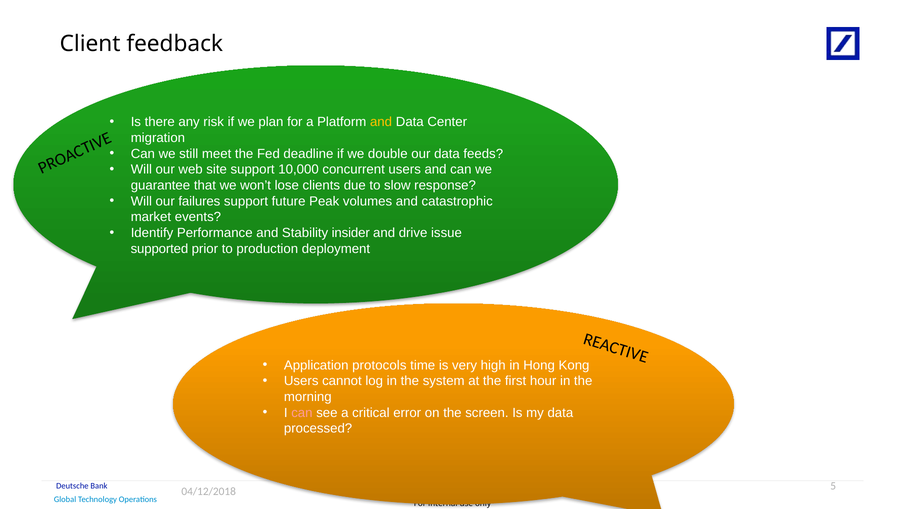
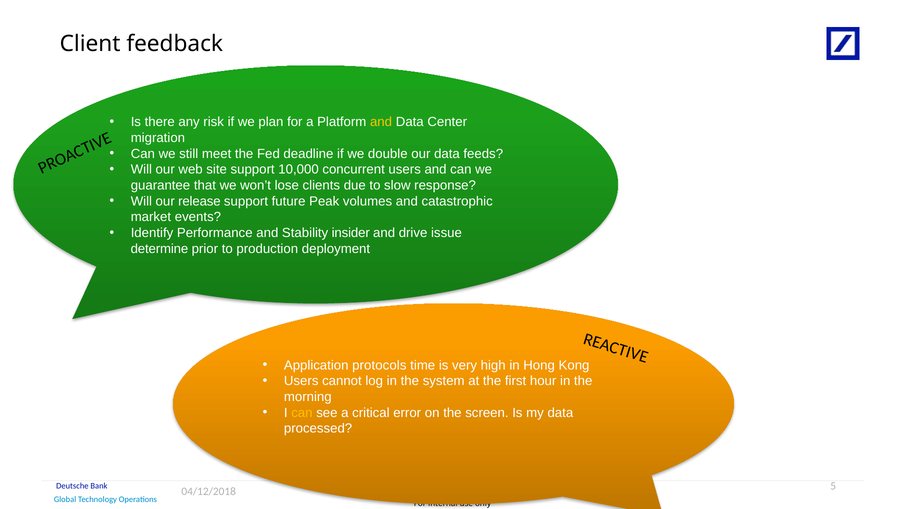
failures: failures -> release (199, 201)
supported: supported -> determine (159, 249)
can colour: pink -> yellow (302, 413)
